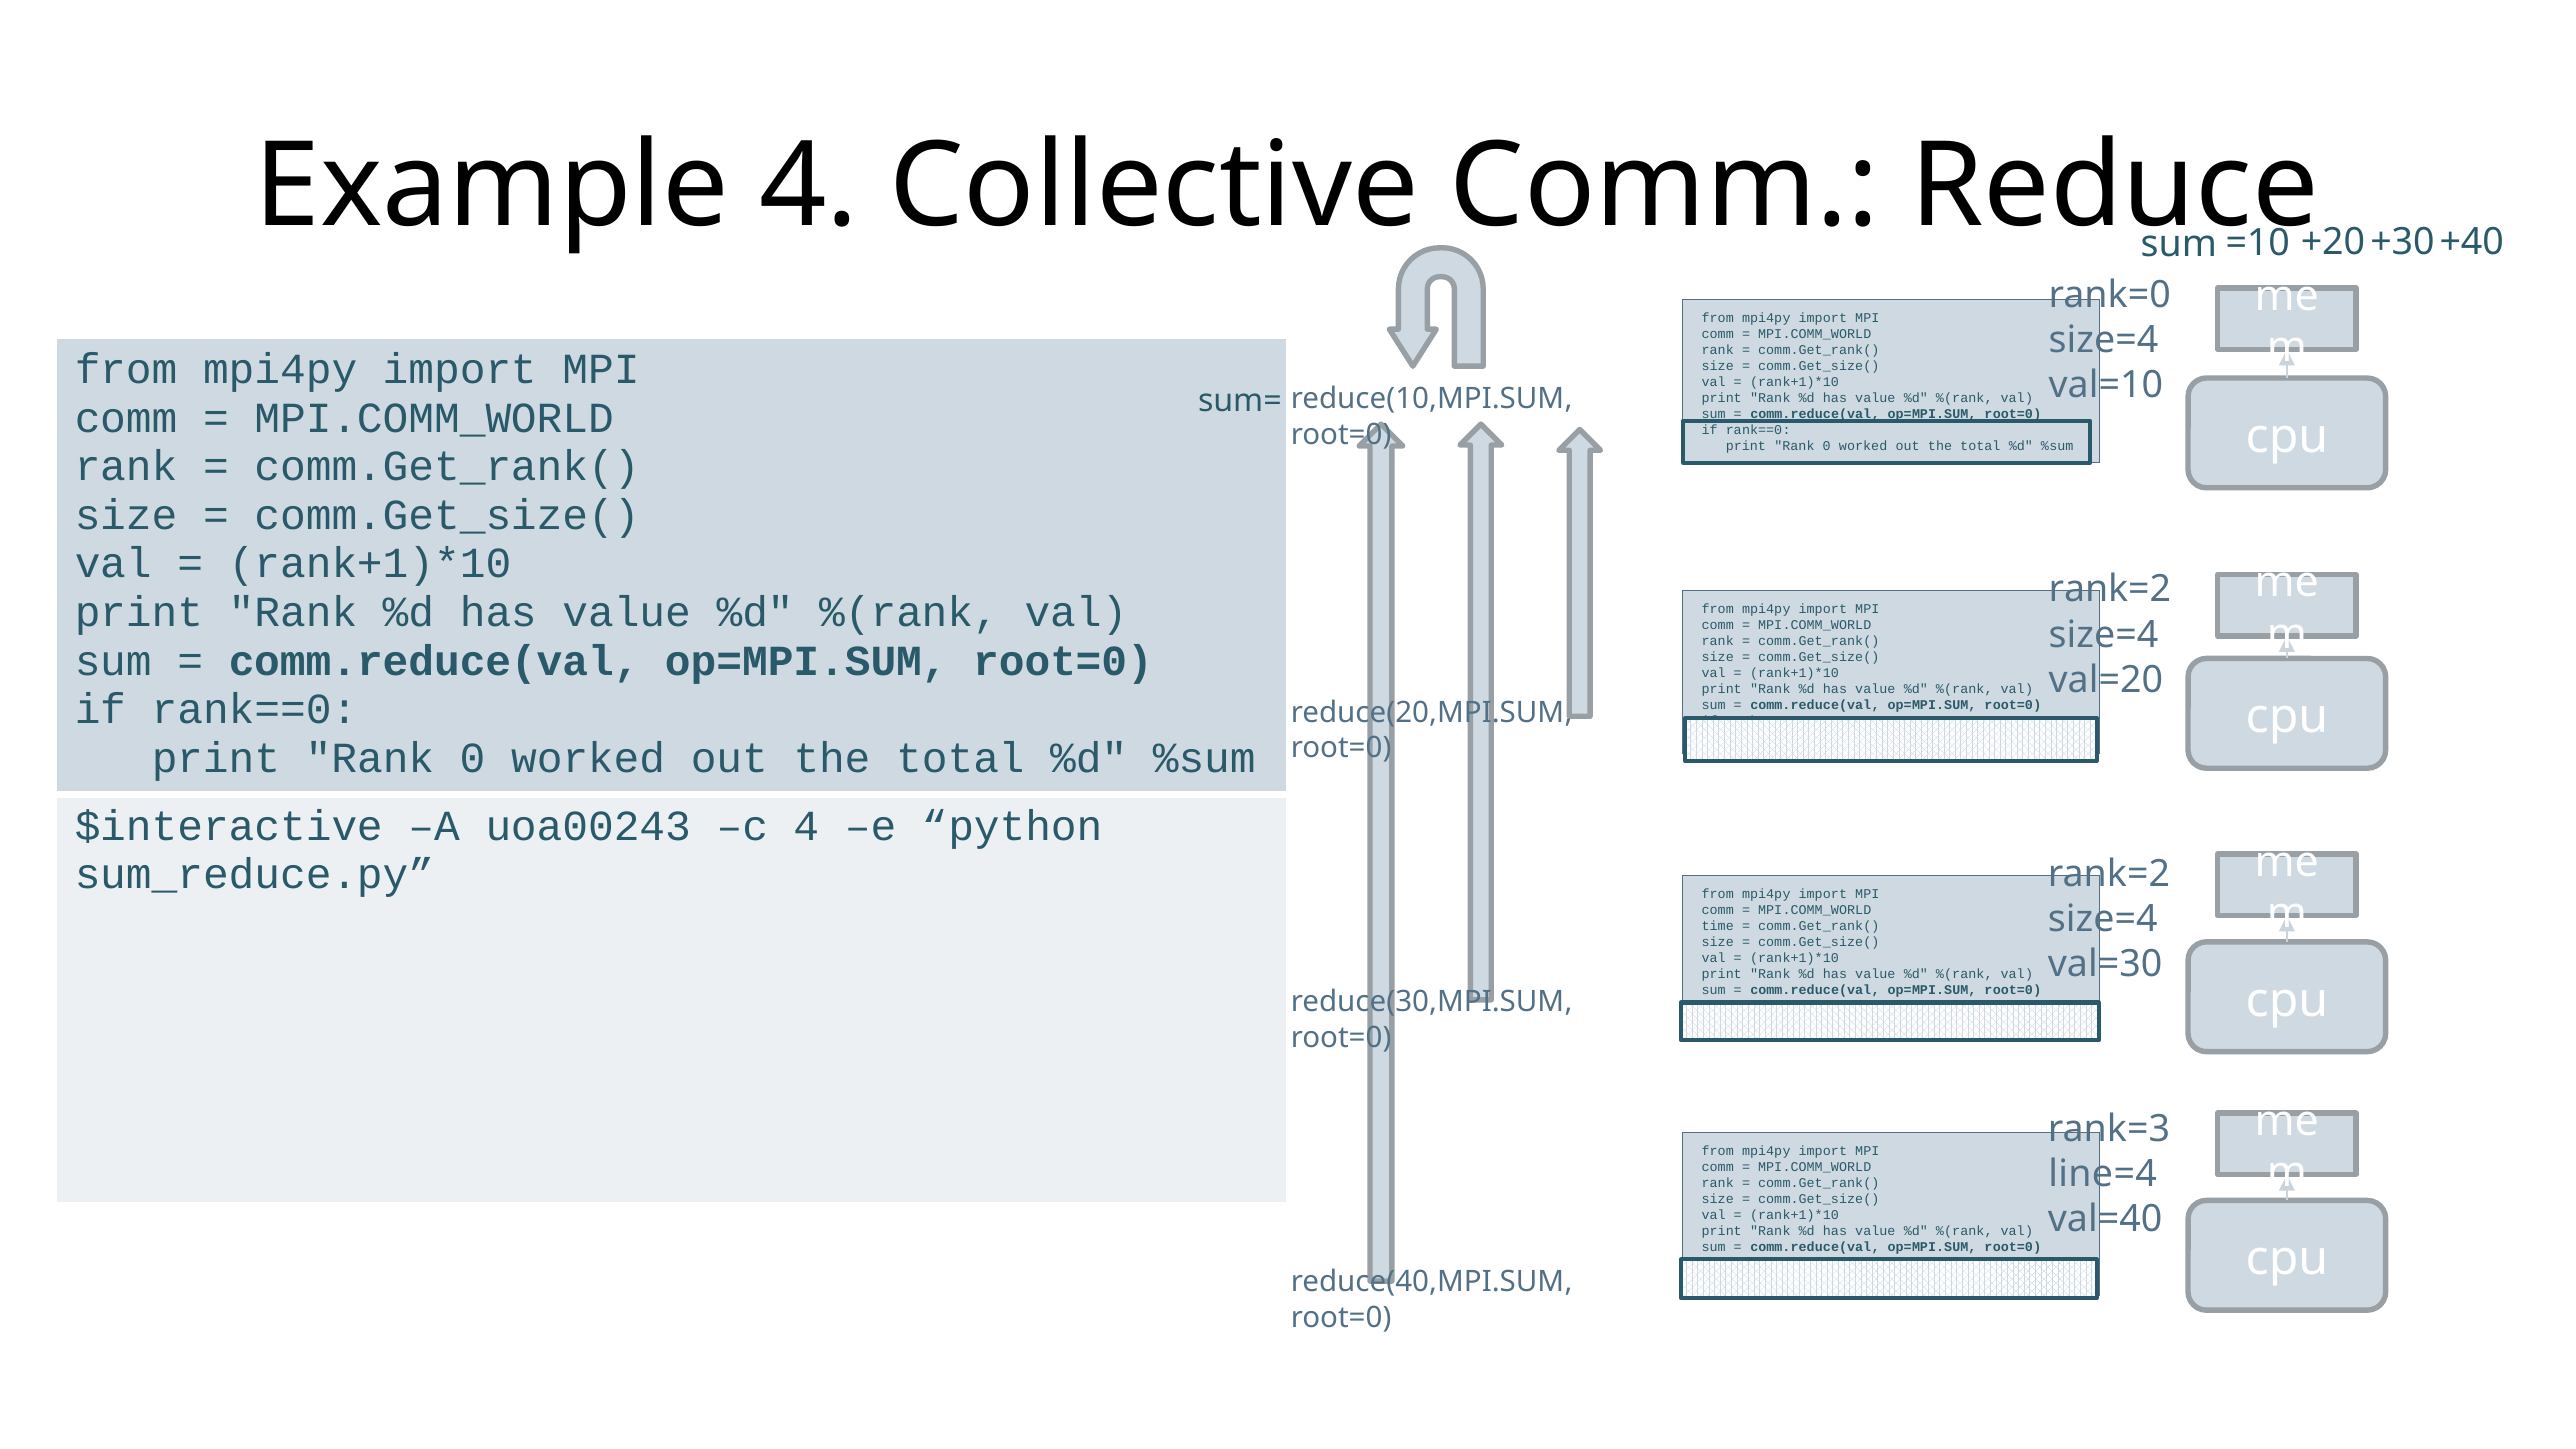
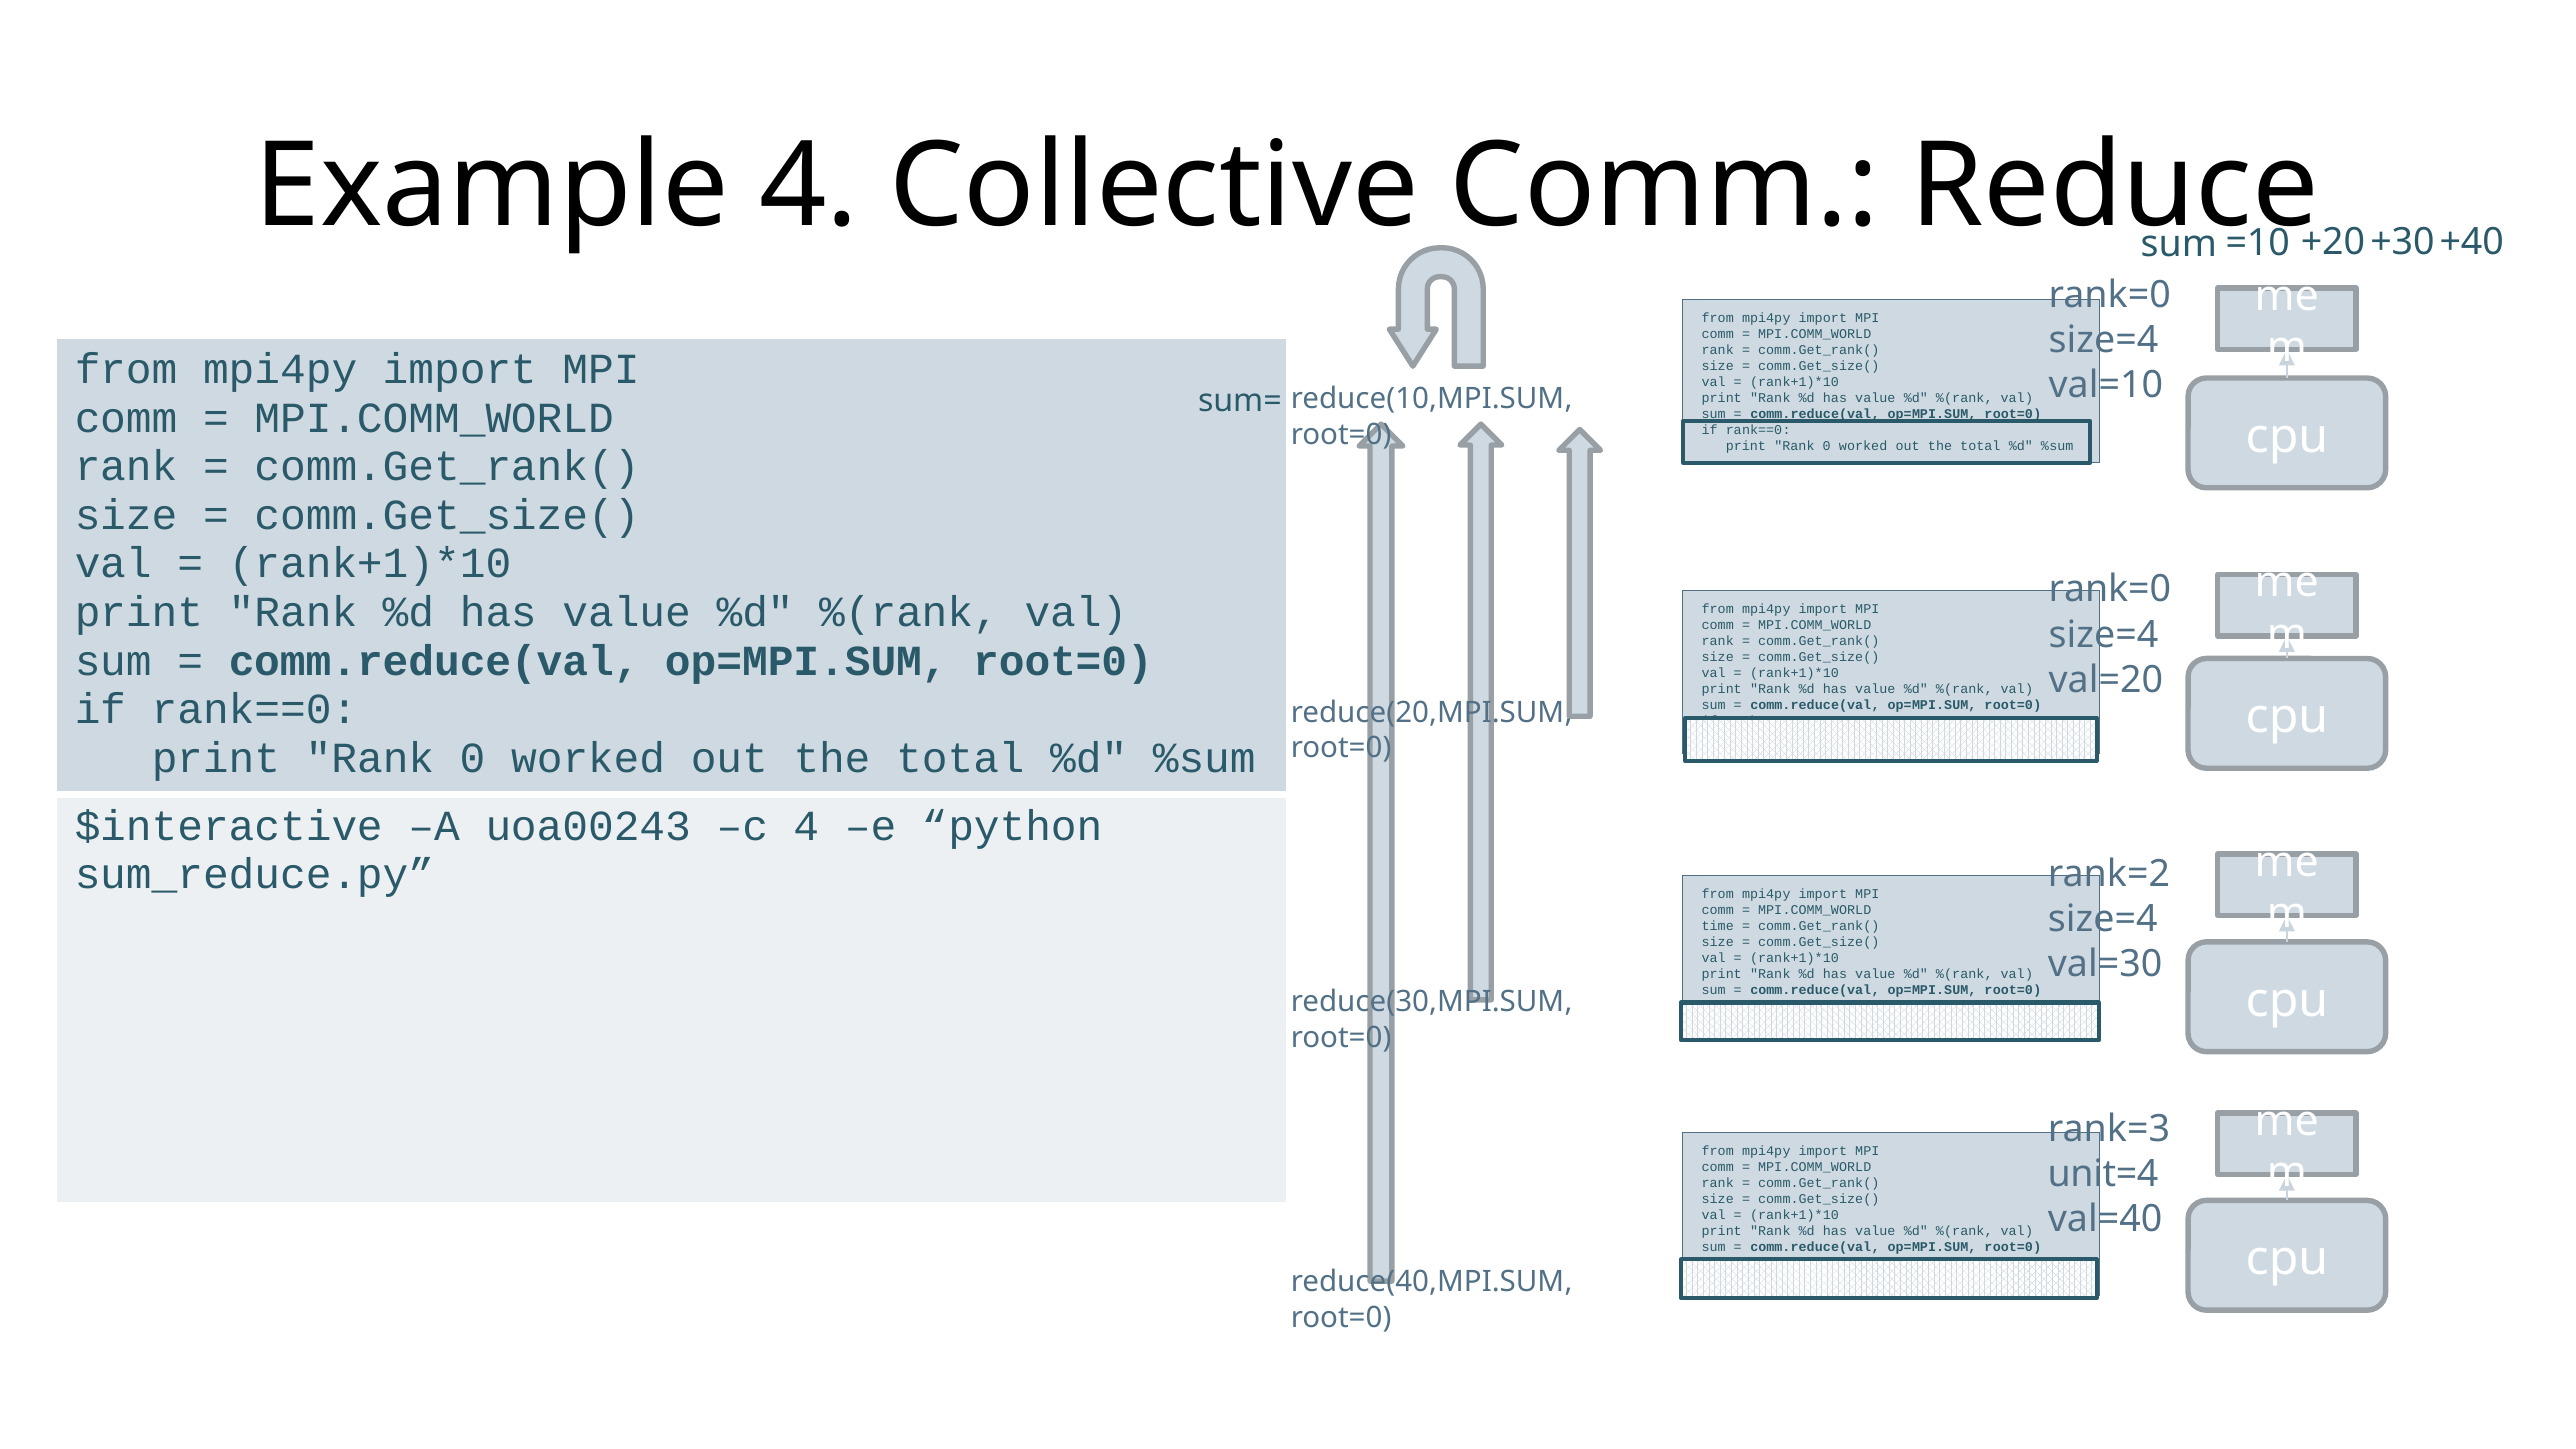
rank=2: rank=2 -> rank=0 (2110, 590)
line=4: line=4 -> unit=4 (2103, 1174)
